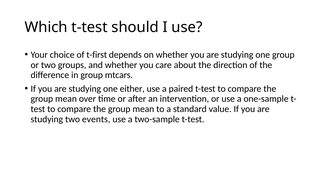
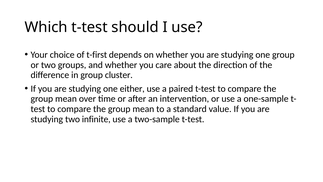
mtcars: mtcars -> cluster (119, 75)
events: events -> infinite (96, 119)
